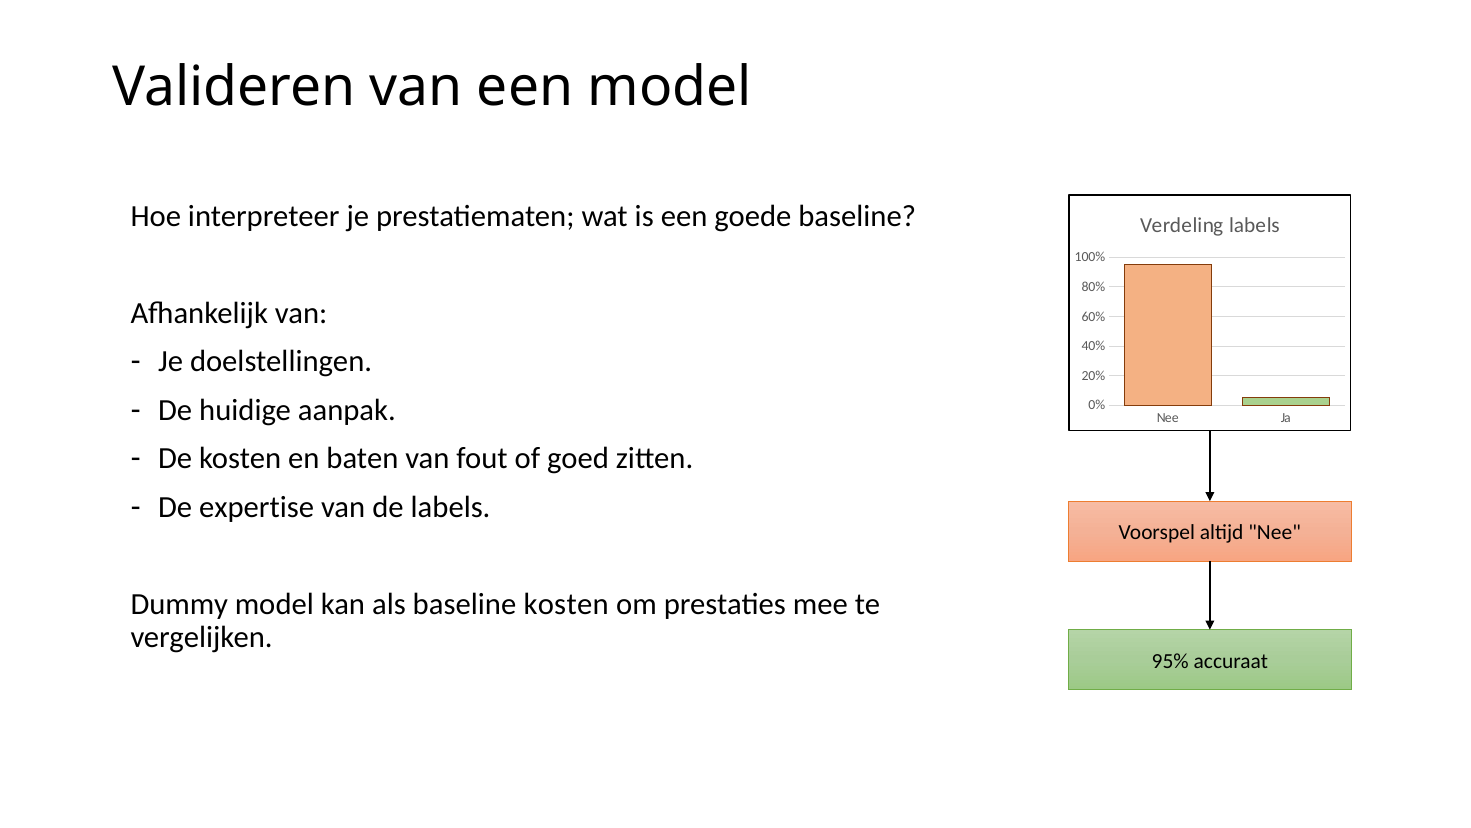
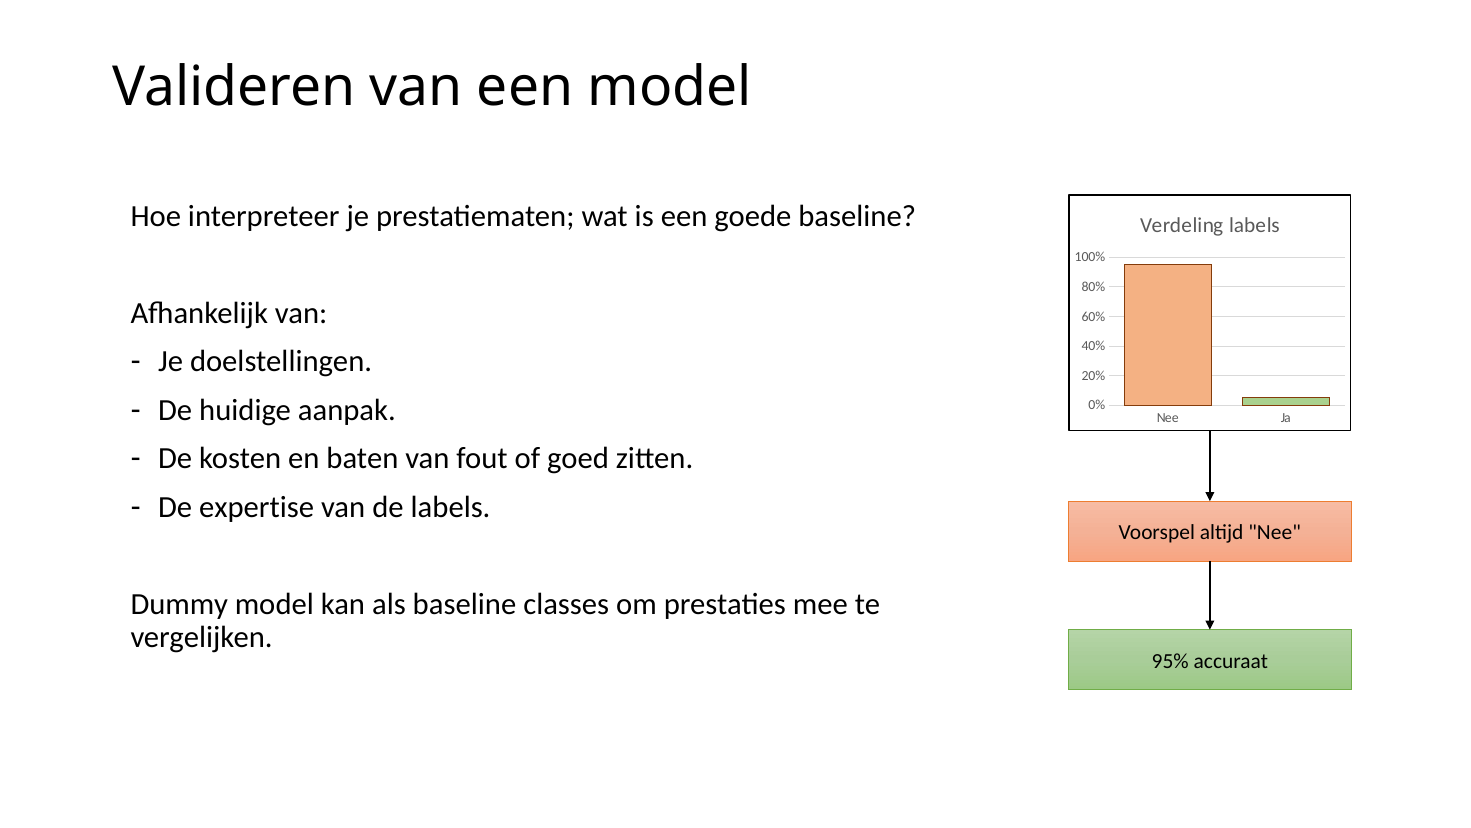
baseline kosten: kosten -> classes (566, 604)
